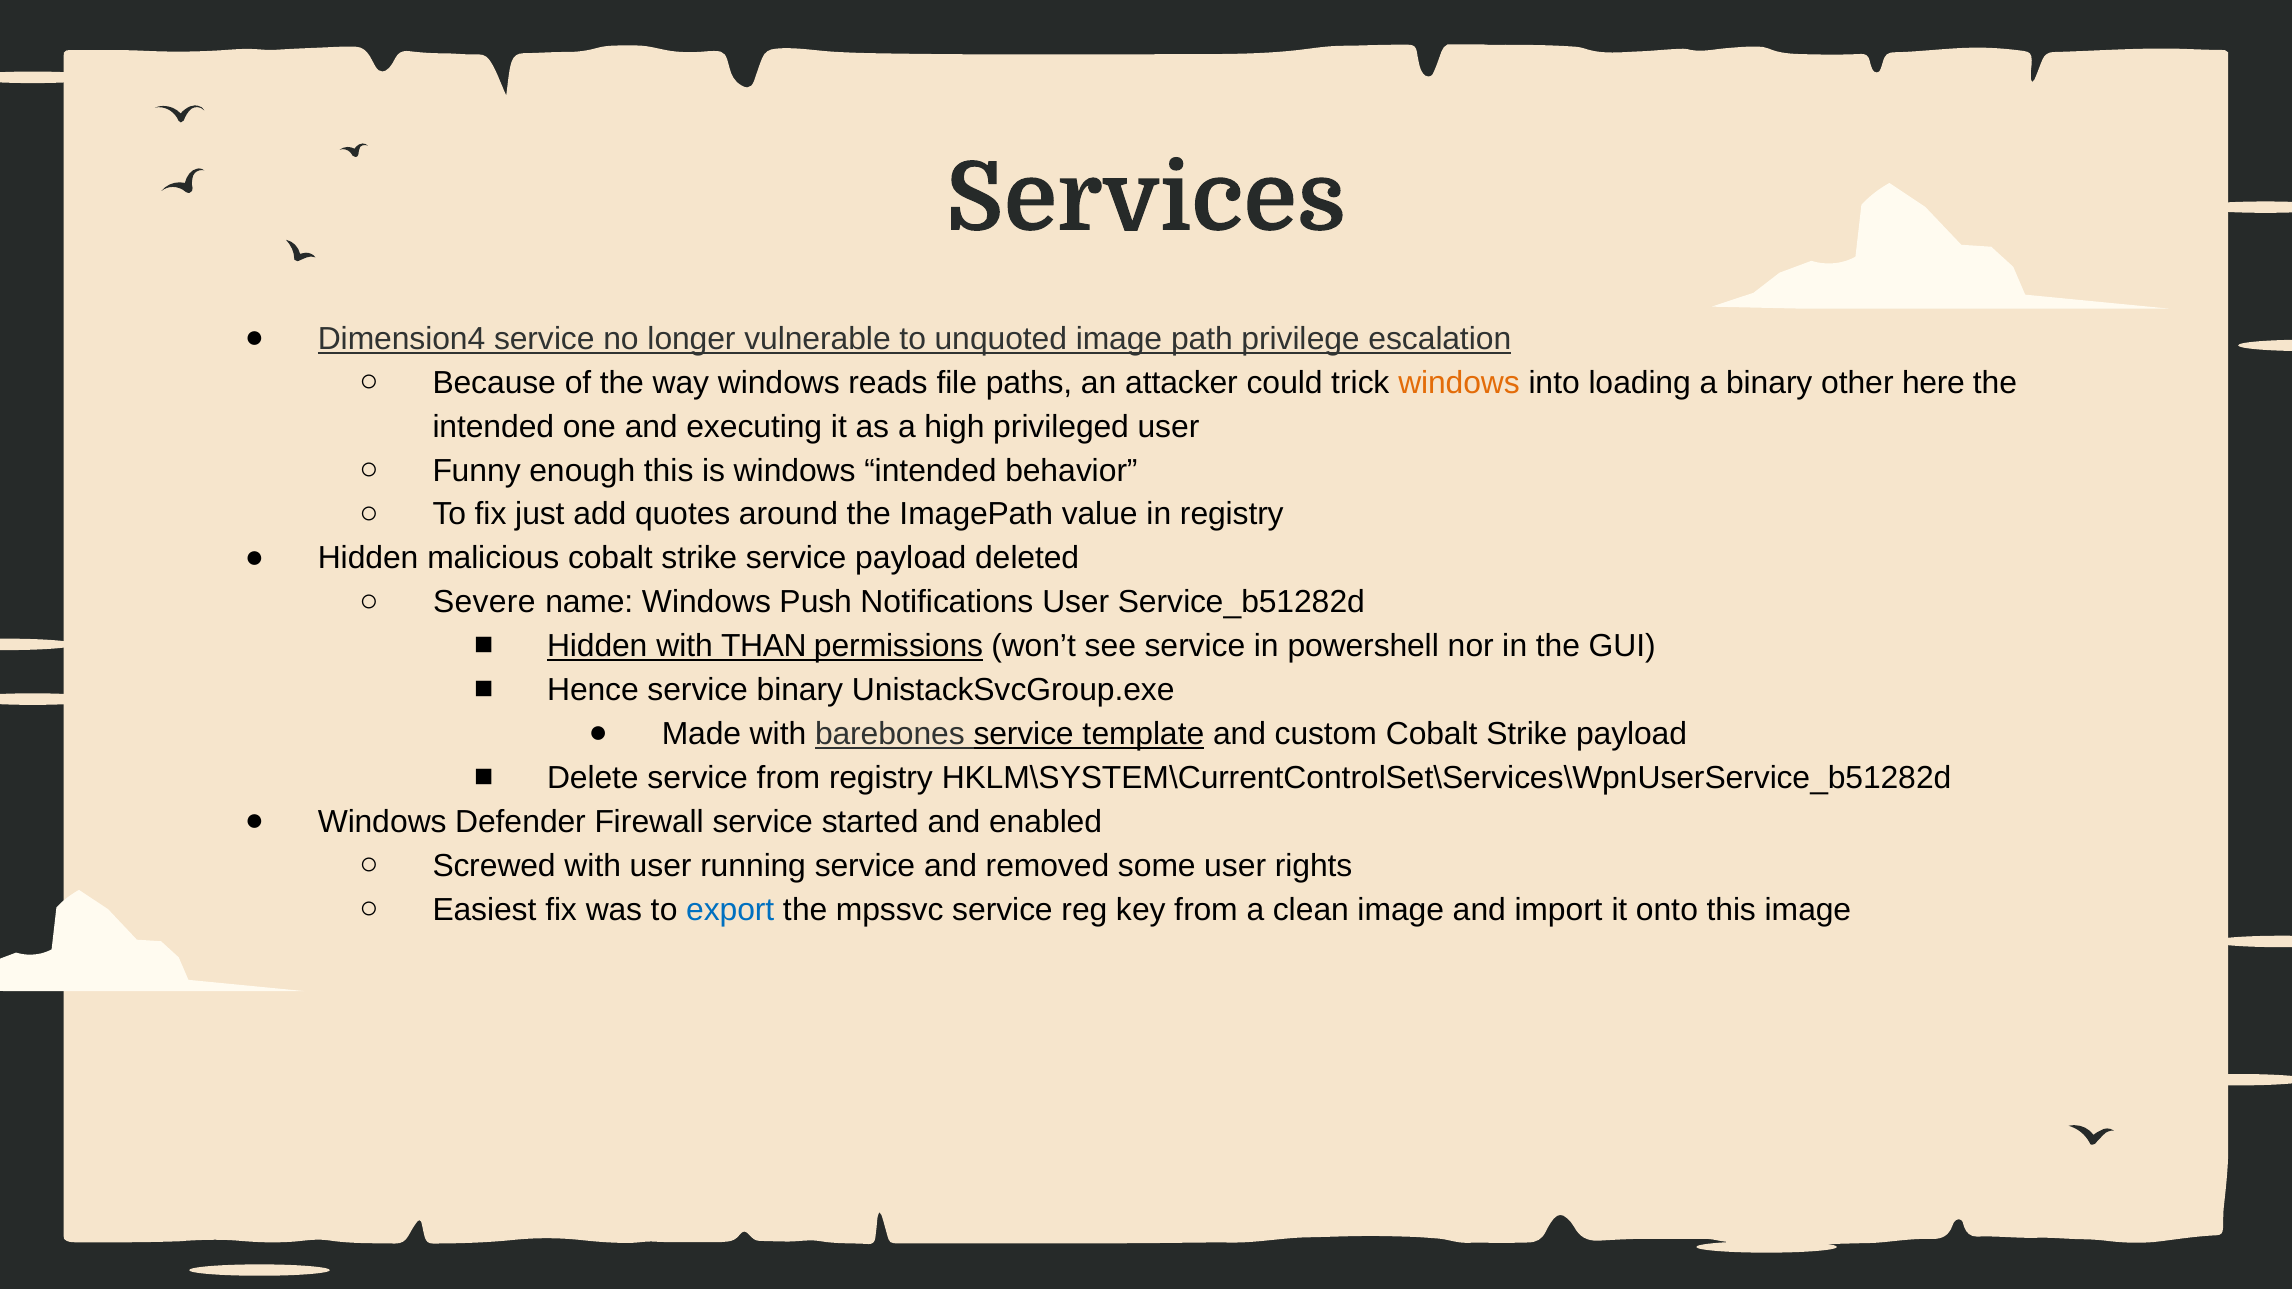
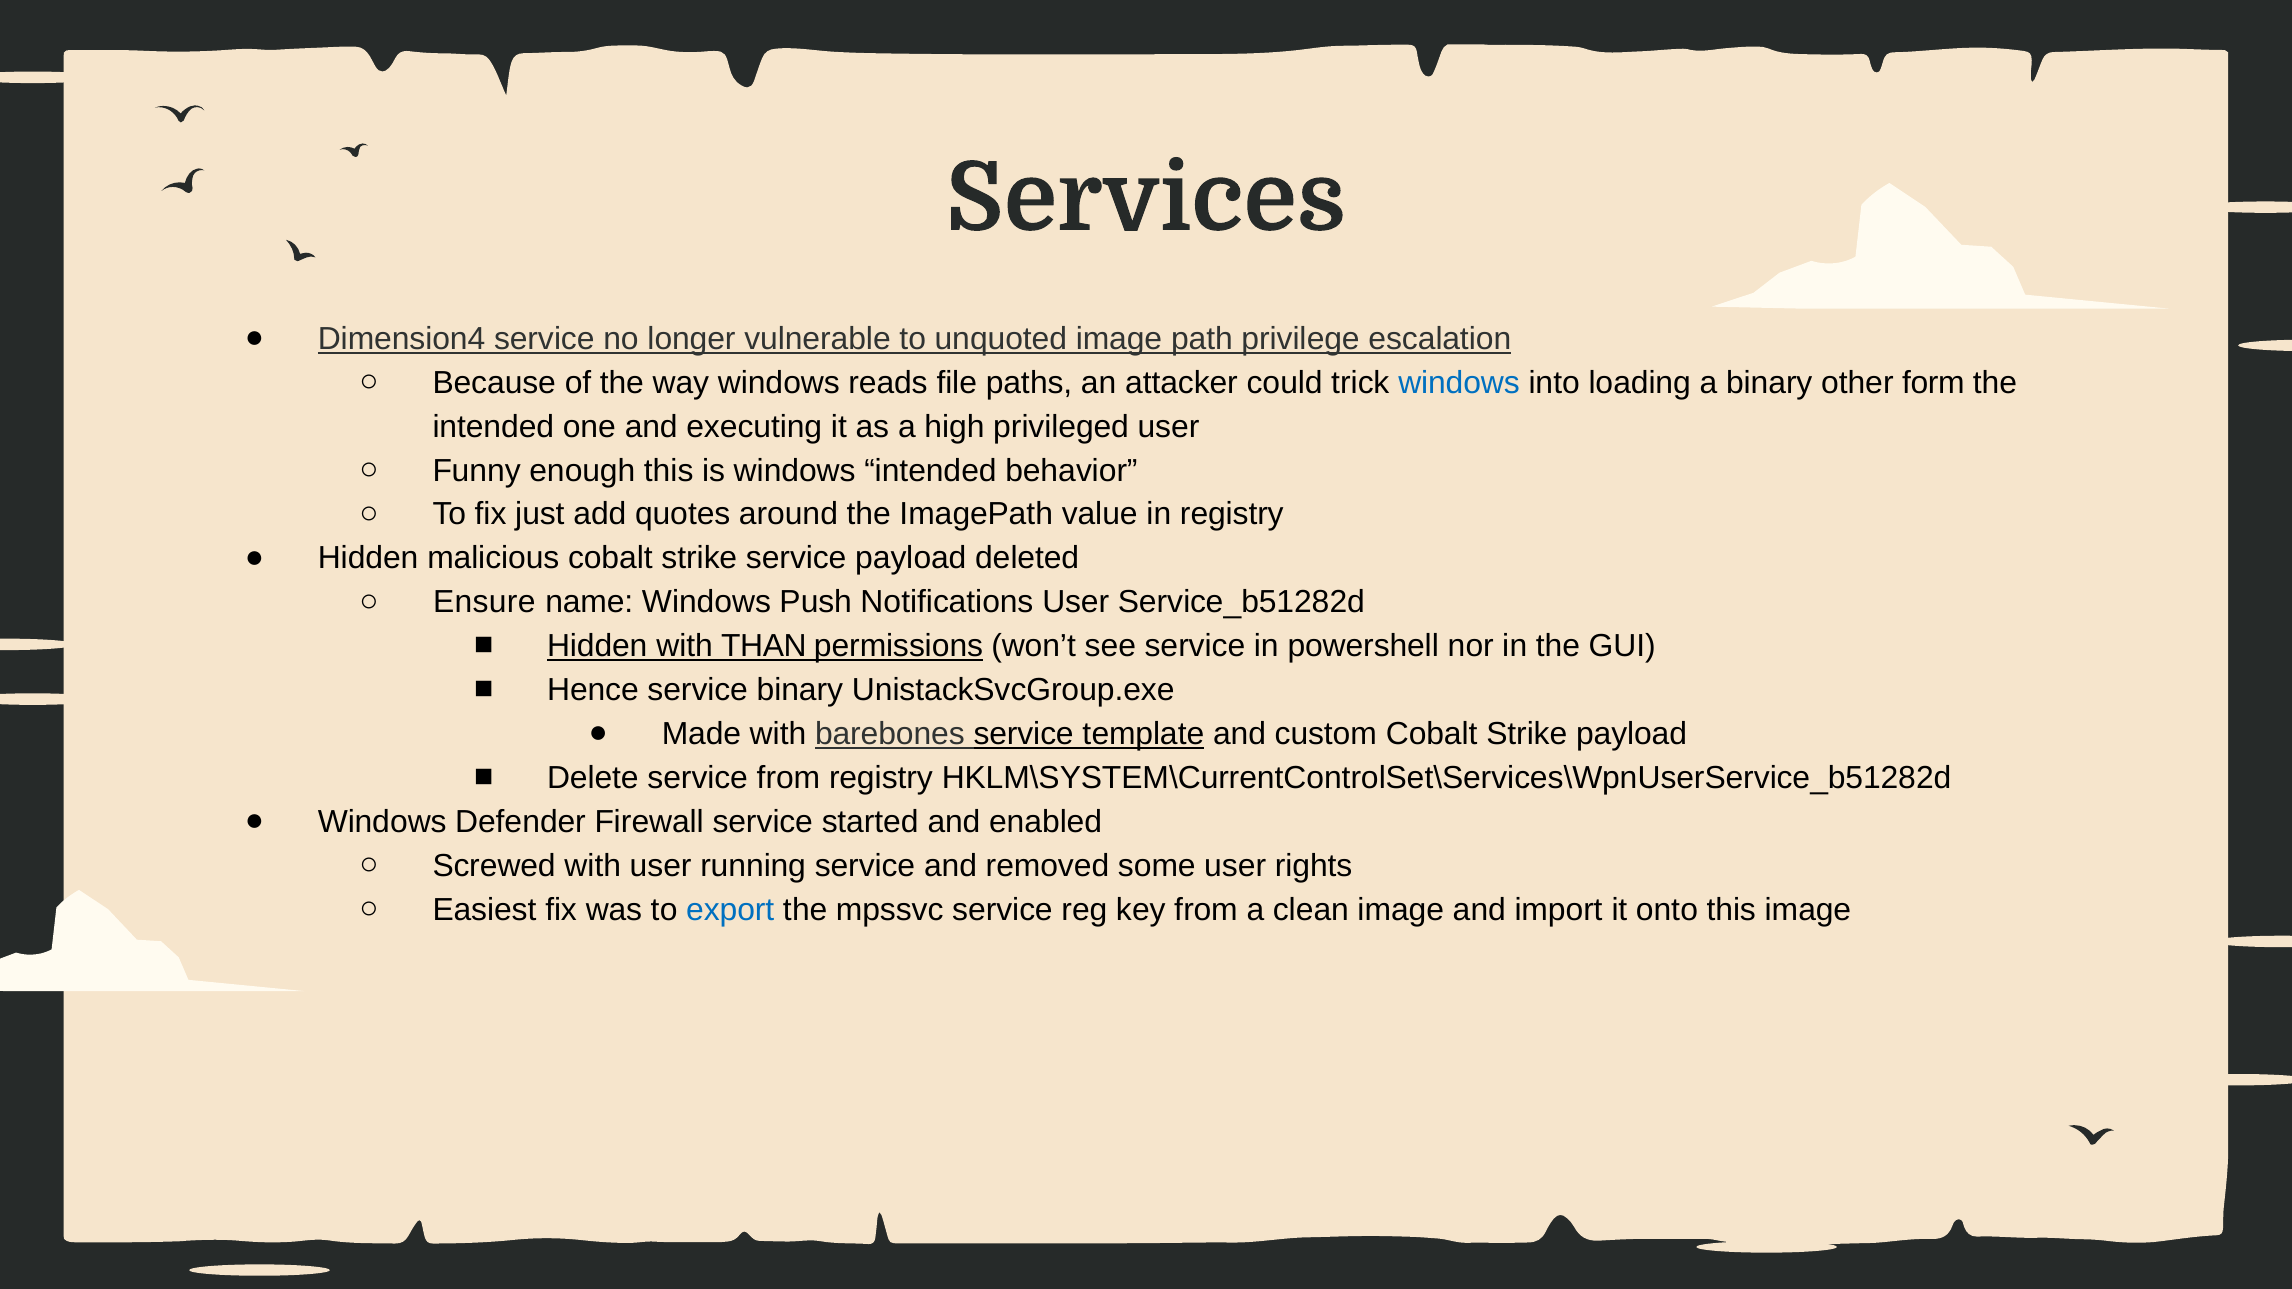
windows colour: orange -> blue (1459, 383)
here: here -> form (1933, 383)
Severe: Severe -> Ensure (484, 602)
